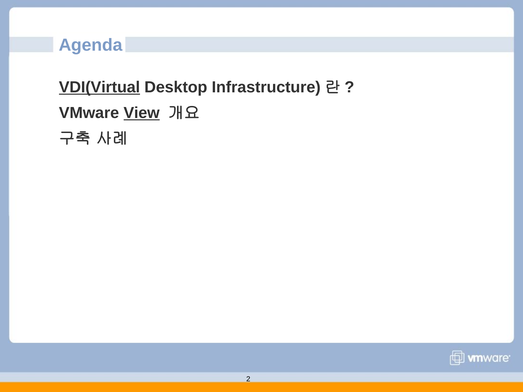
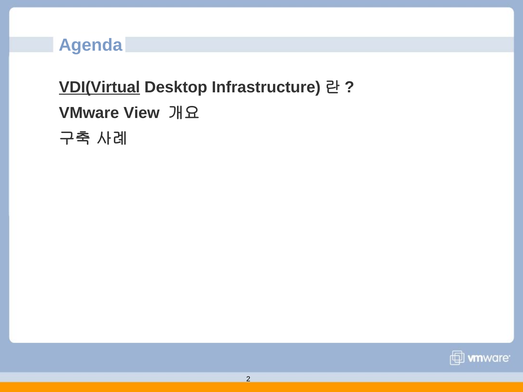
View underline: present -> none (142, 113)
